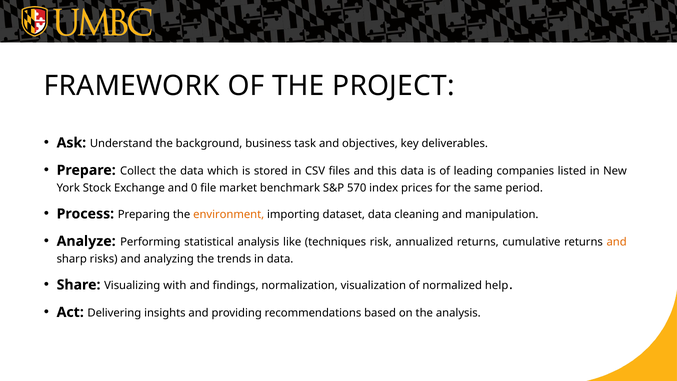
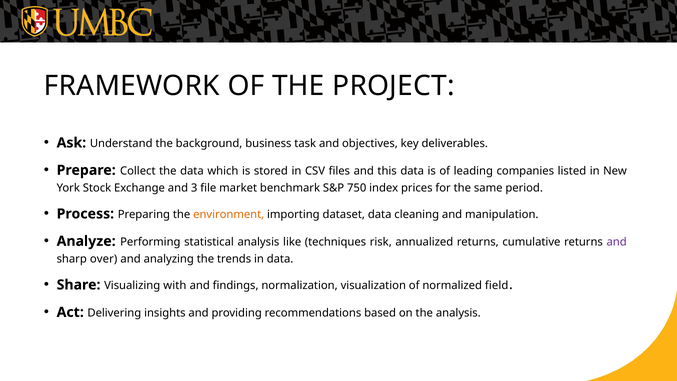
0: 0 -> 3 (194, 188)
570: 570 -> 750 (357, 188)
and colour: orange -> purple (617, 242)
risks: risks -> over (104, 259)
help: help -> field (497, 286)
